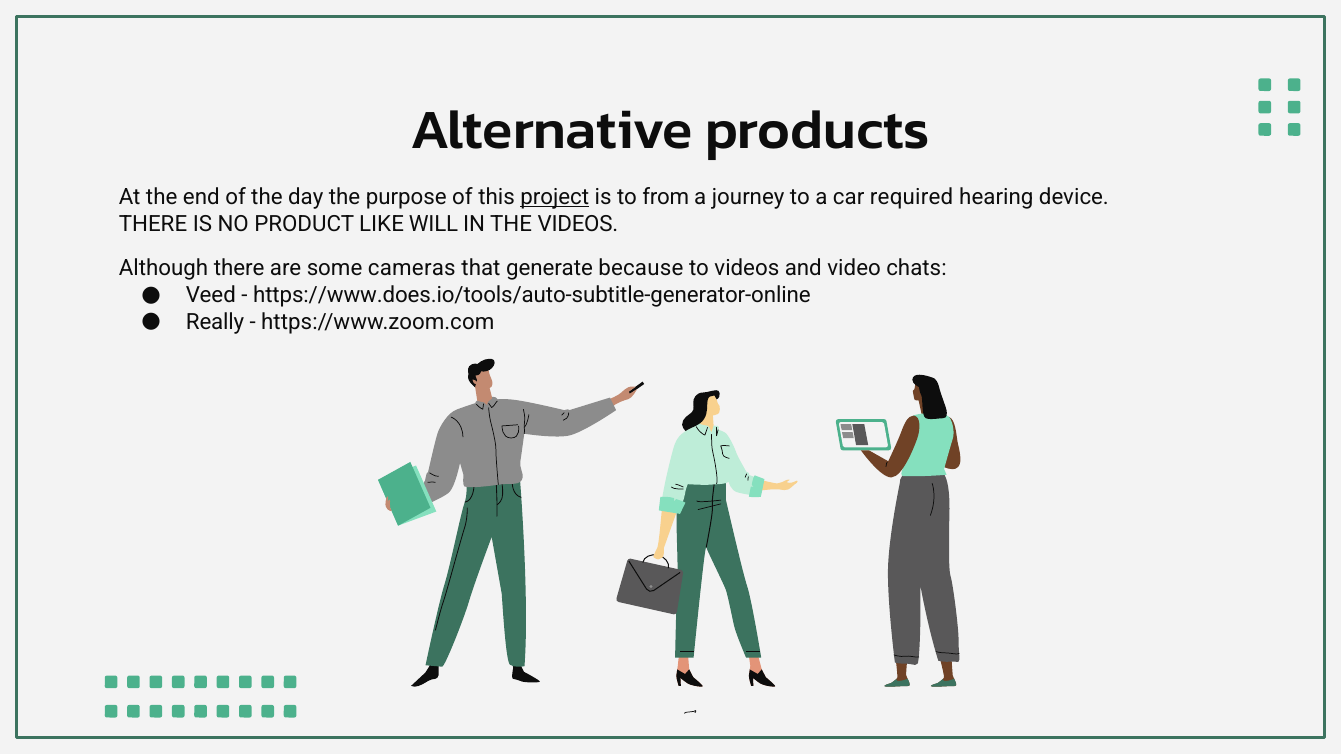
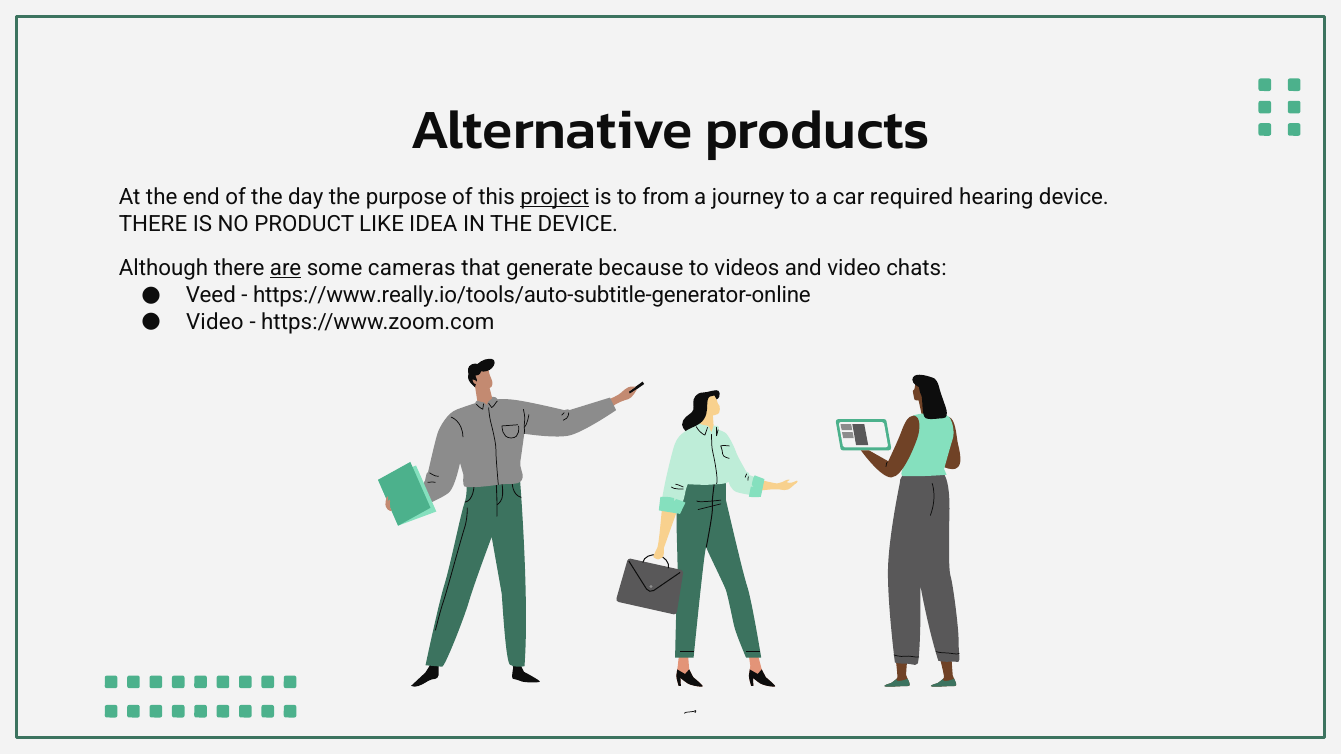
WILL: WILL -> IDEA (433, 224)
THE VIDEOS: VIDEOS -> DEVICE (578, 224)
are underline: none -> present (286, 268)
https://www.does.io/tools/auto-subtitle-generator-online: https://www.does.io/tools/auto-subtitle-generator-online -> https://www.really.io/tools/auto-subtitle-generator-online (532, 295)
Really: Really -> Video (215, 322)
